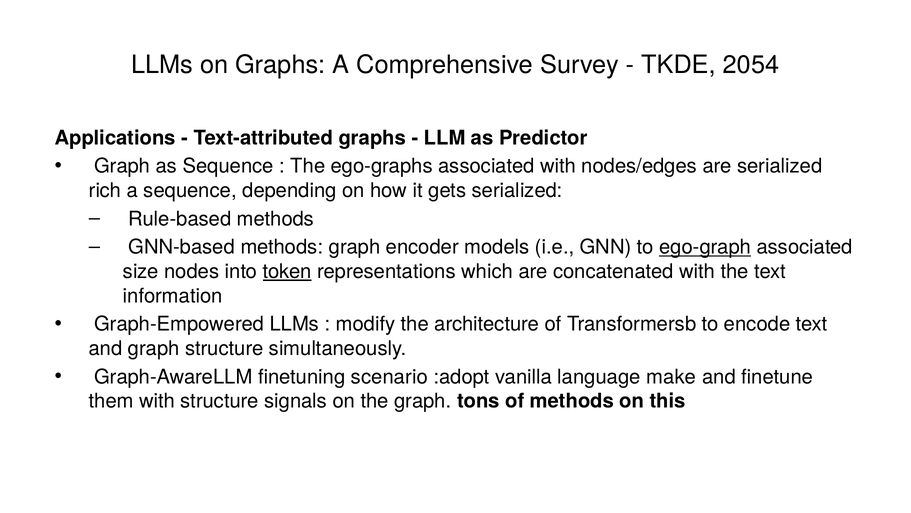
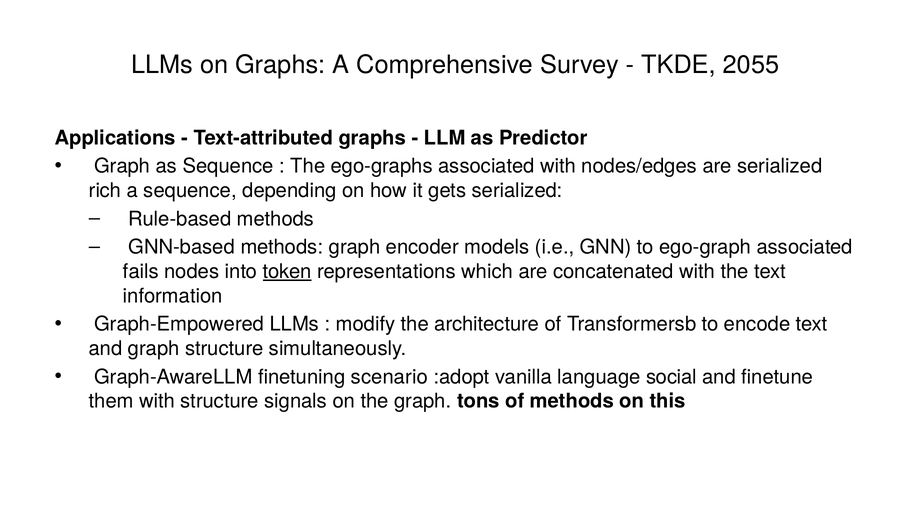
2054: 2054 -> 2055 (751, 65)
ego-graph underline: present -> none (705, 247)
size: size -> fails (141, 271)
make: make -> social (671, 376)
